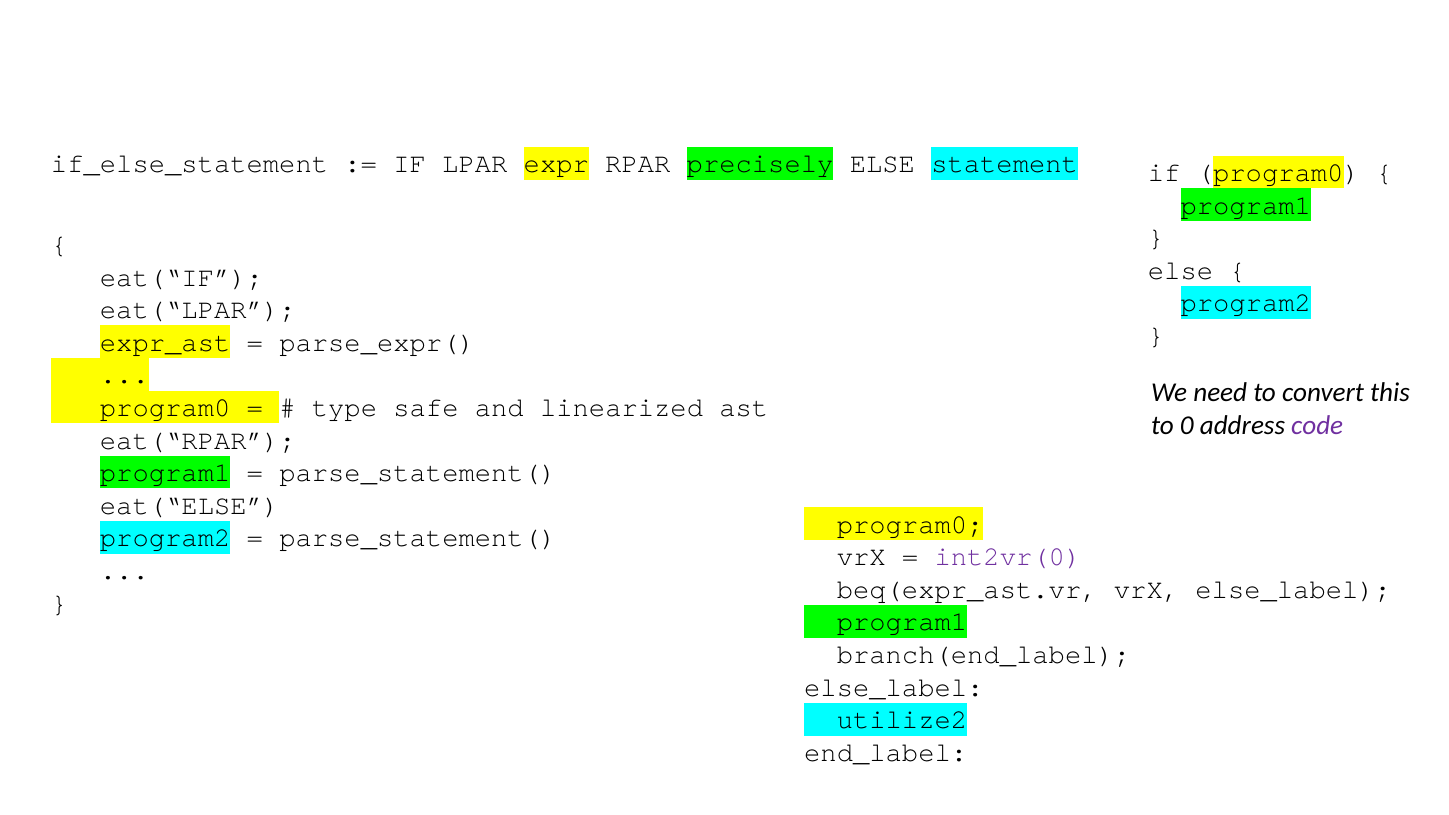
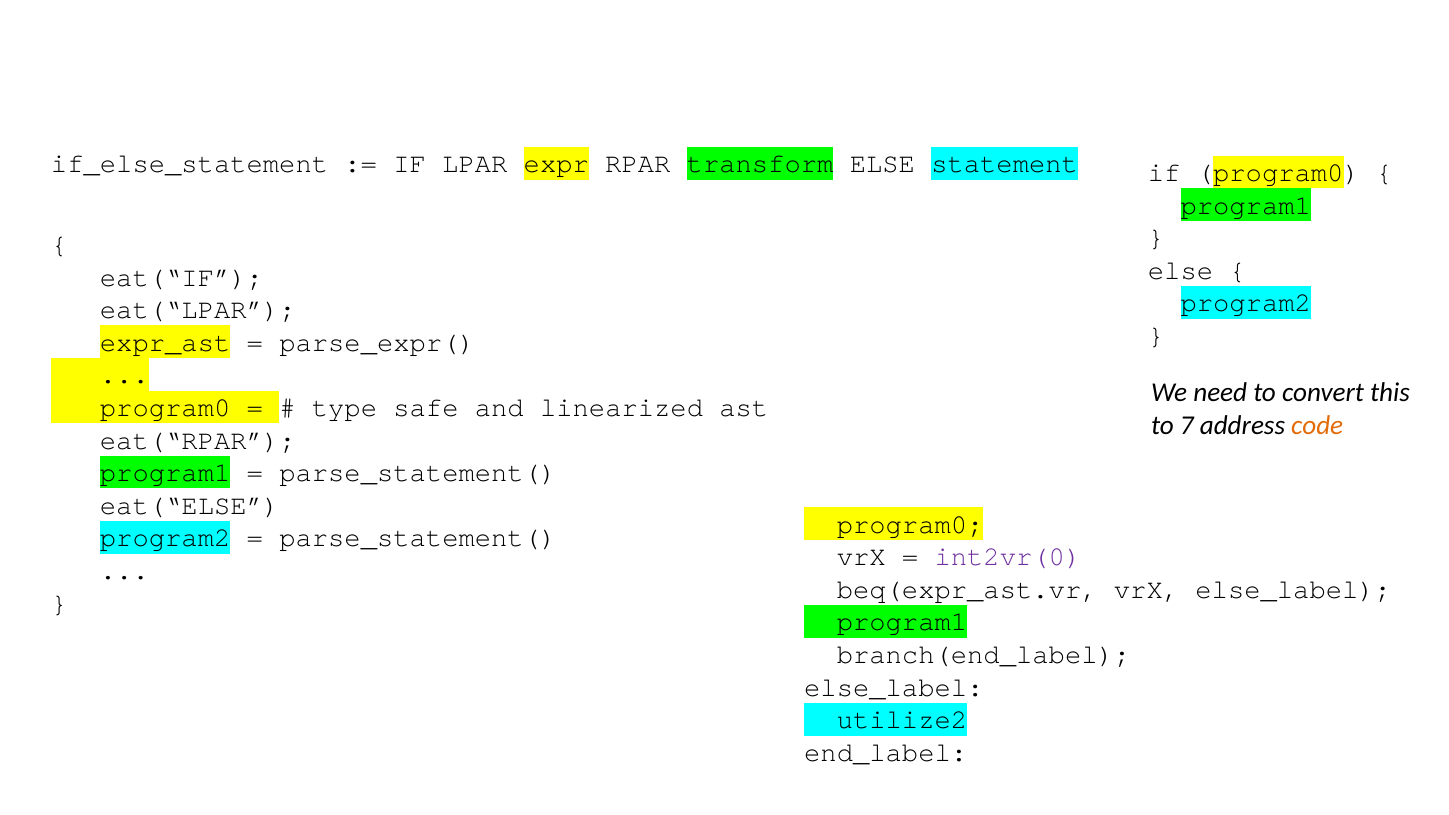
precisely: precisely -> transform (760, 164)
0: 0 -> 7 (1187, 426)
code colour: purple -> orange (1317, 426)
